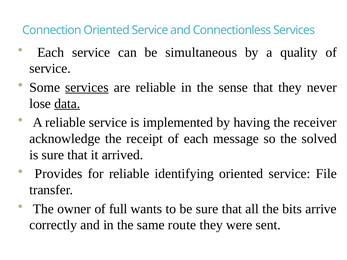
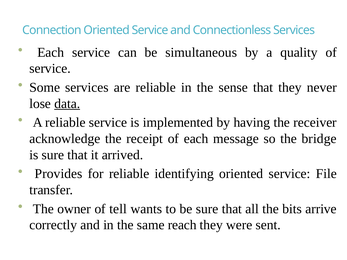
services underline: present -> none (87, 87)
solved: solved -> bridge (319, 139)
full: full -> tell (118, 209)
route: route -> reach (182, 225)
